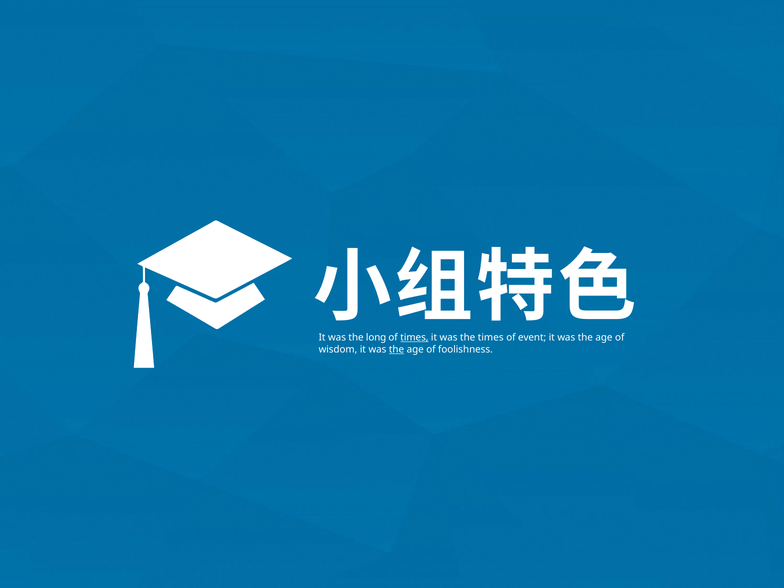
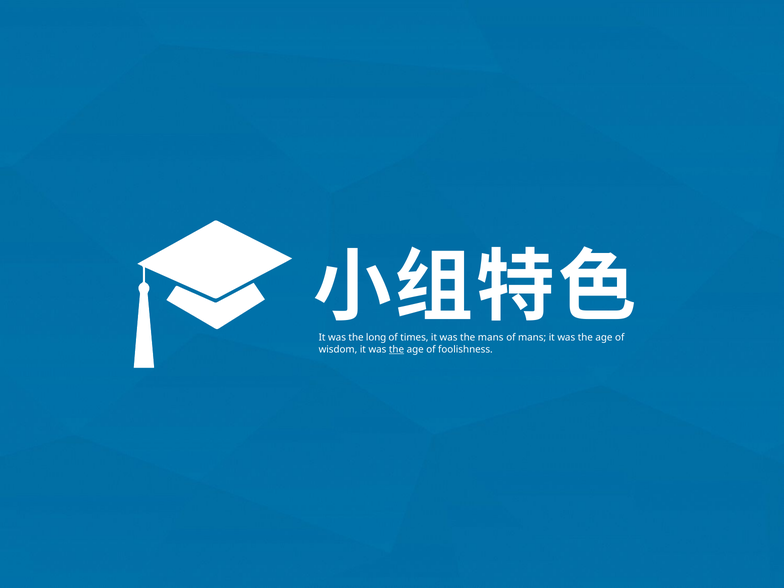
times underline: present -> none (414, 338)
the times: times -> mans (491, 338)
of event: event -> mans (532, 338)
